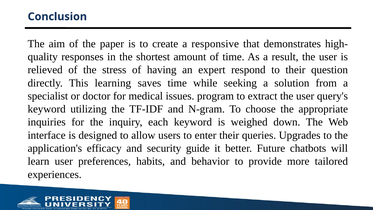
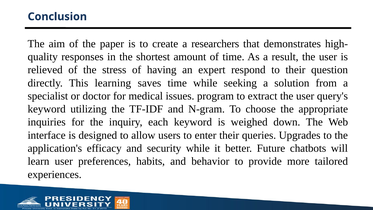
responsive: responsive -> researchers (215, 44)
security guide: guide -> while (198, 148)
